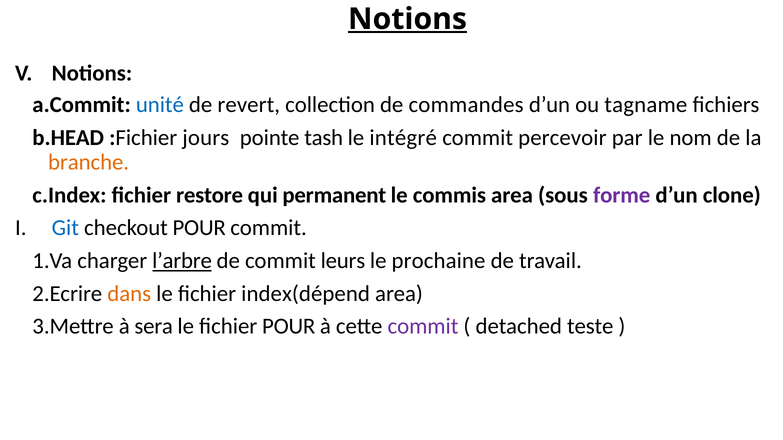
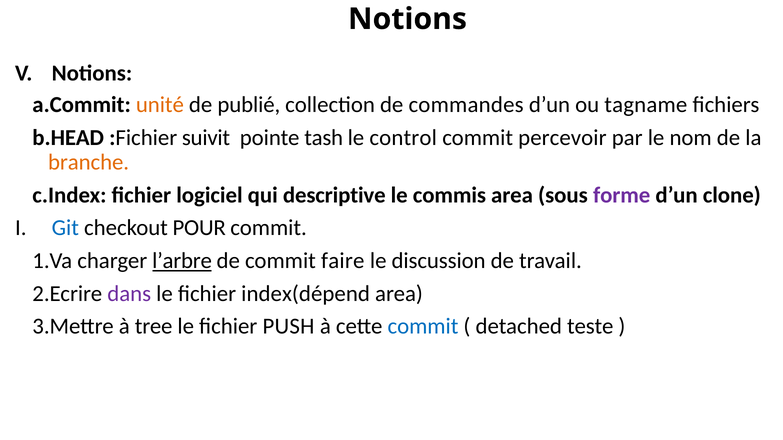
Notions underline: present -> none (408, 19)
unité colour: blue -> orange (160, 105)
revert: revert -> publié (249, 105)
jours: jours -> suivit (206, 138)
intégré: intégré -> control (403, 138)
restore: restore -> logiciel (209, 195)
permanent: permanent -> descriptive (334, 195)
leurs: leurs -> faire (343, 261)
prochaine: prochaine -> discussion (439, 261)
dans colour: orange -> purple (129, 294)
sera: sera -> tree (154, 327)
fichier POUR: POUR -> PUSH (289, 327)
commit colour: purple -> blue (423, 327)
